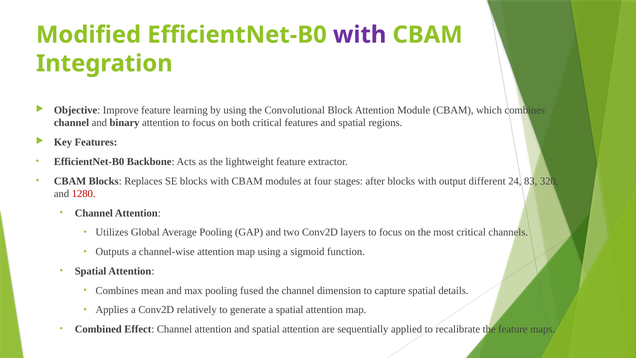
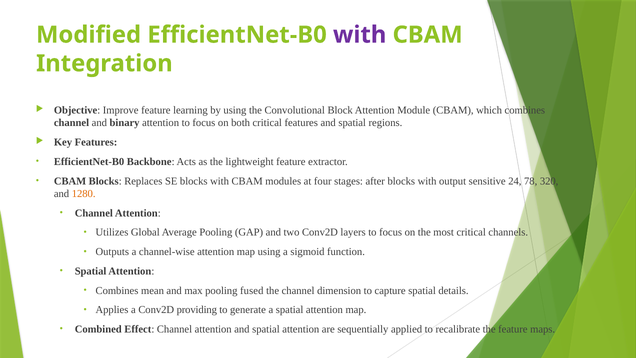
different: different -> sensitive (487, 181)
83: 83 -> 78 (531, 181)
1280 colour: red -> orange (84, 194)
relatively: relatively -> providing (197, 310)
